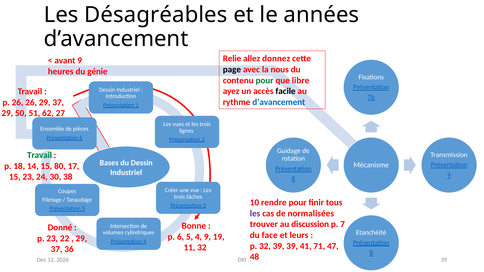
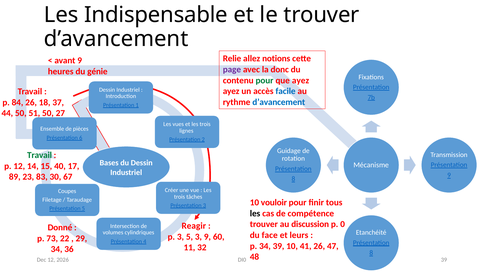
Désagréables: Désagréables -> Indispensable (156, 15)
le années: années -> trouver (321, 15)
donnez: donnez -> notions (276, 59)
page colour: black -> purple (232, 70)
nous: nous -> donc (280, 70)
que libre: libre -> ayez (301, 80)
facile colour: black -> blue (286, 91)
p 26: 26 -> 84 (17, 102)
26 29: 29 -> 18 (45, 102)
29: 29 -> 44 (7, 113)
51 62: 62 -> 50 (48, 113)
p 18: 18 -> 12 (19, 166)
80: 80 -> 40 (60, 166)
15: 15 -> 89 (15, 177)
24: 24 -> 83 (42, 177)
38: 38 -> 67 (68, 177)
rendre: rendre -> vouloir (274, 203)
les colour: purple -> black (255, 214)
normalisées: normalisées -> compétence (311, 214)
7: 7 -> 0 (343, 224)
Bonne: Bonne -> Reagir (194, 226)
p 6: 6 -> 3 (181, 237)
5 4: 4 -> 3 (198, 237)
19: 19 -> 60 (219, 237)
p 23: 23 -> 73 (52, 239)
p 32: 32 -> 34 (265, 246)
39 39: 39 -> 10 (292, 246)
41 71: 71 -> 26 (319, 246)
37: 37 -> 34 (57, 250)
